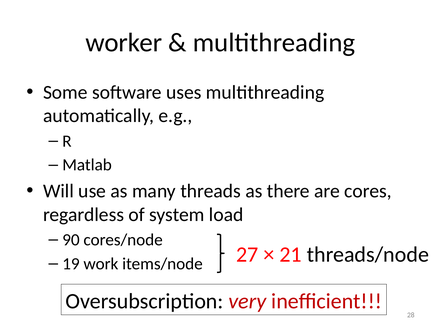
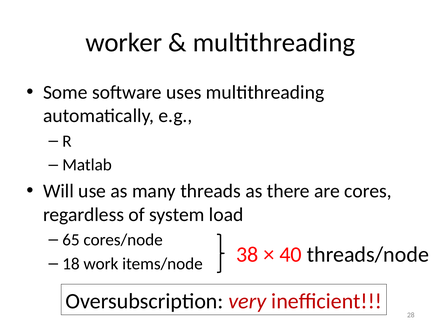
90: 90 -> 65 (71, 240)
19: 19 -> 18 (71, 264)
27: 27 -> 38 (247, 255)
21: 21 -> 40 (291, 255)
